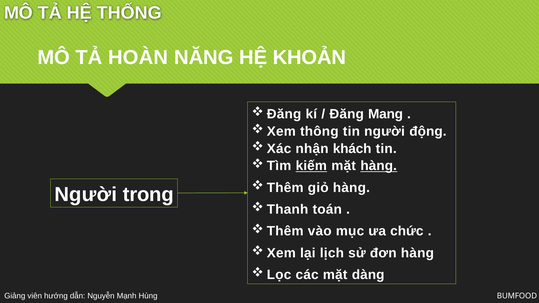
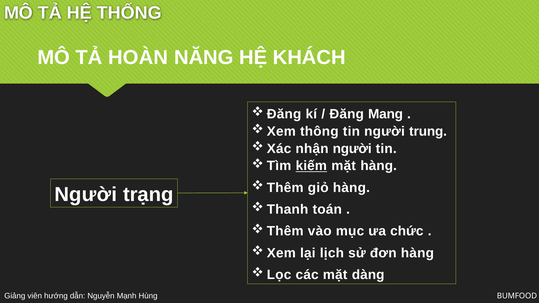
KHOẢN: KHOẢN -> KHÁCH (309, 58)
động: động -> trung (428, 131)
nhận khách: khách -> người (352, 149)
hàng underline: present -> none (379, 166)
trong: trong -> trạng (148, 195)
